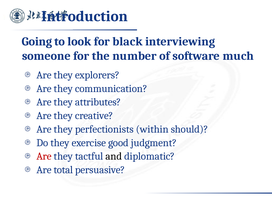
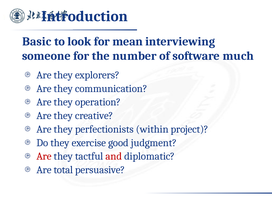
Going: Going -> Basic (37, 41)
black: black -> mean (128, 41)
attributes: attributes -> operation (98, 102)
should: should -> project (190, 129)
and colour: black -> red (114, 156)
